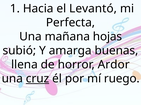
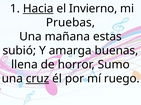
Hacia underline: none -> present (38, 9)
Levantó: Levantó -> Invierno (93, 9)
Perfecta: Perfecta -> Pruebas (70, 23)
hojas: hojas -> estas (107, 37)
Ardor: Ardor -> Sumo (114, 65)
